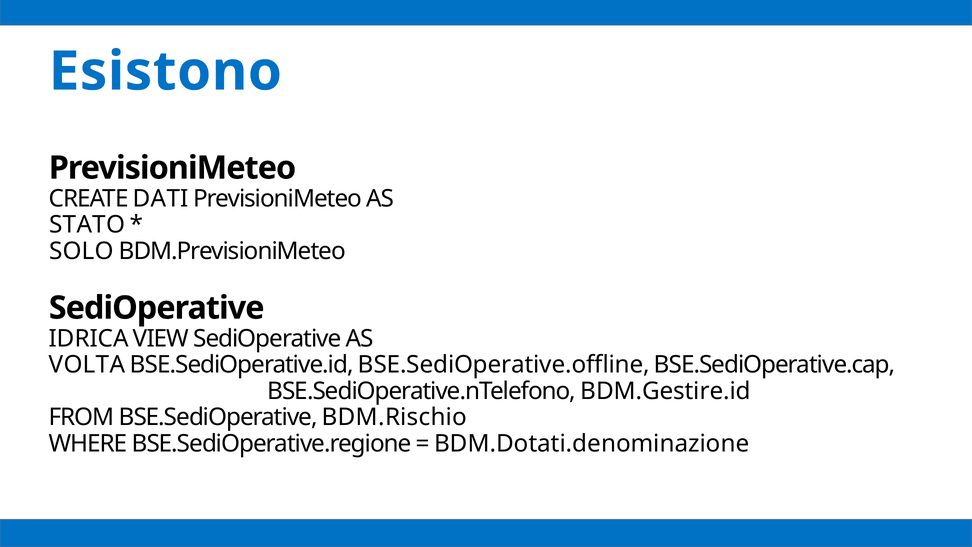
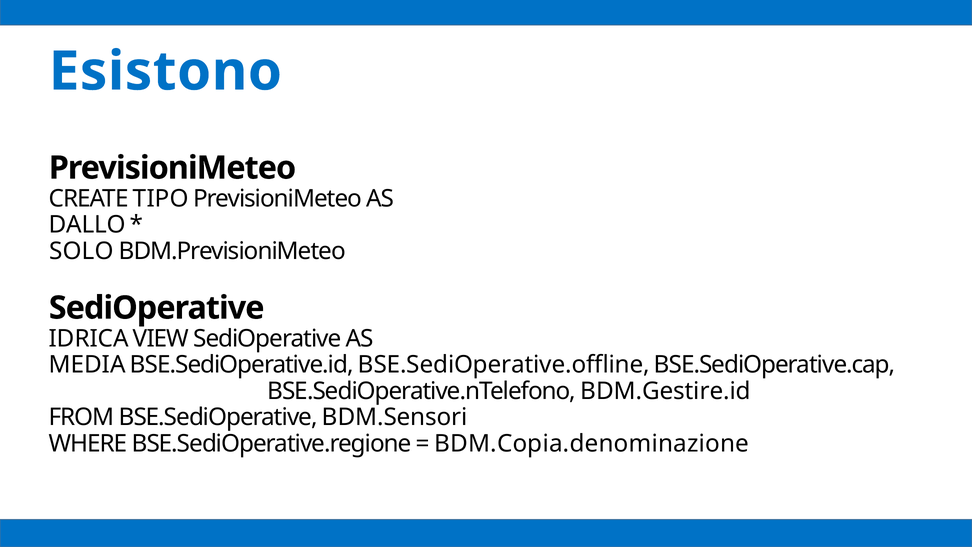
DATI: DATI -> TIPO (161, 199)
STATO: STATO -> DALLO (87, 225)
VOLTA: VOLTA -> MEDIA (87, 365)
BDM.Rischio: BDM.Rischio -> BDM.Sensori (395, 417)
BDM.Dotati.denominazione: BDM.Dotati.denominazione -> BDM.Copia.denominazione (592, 443)
